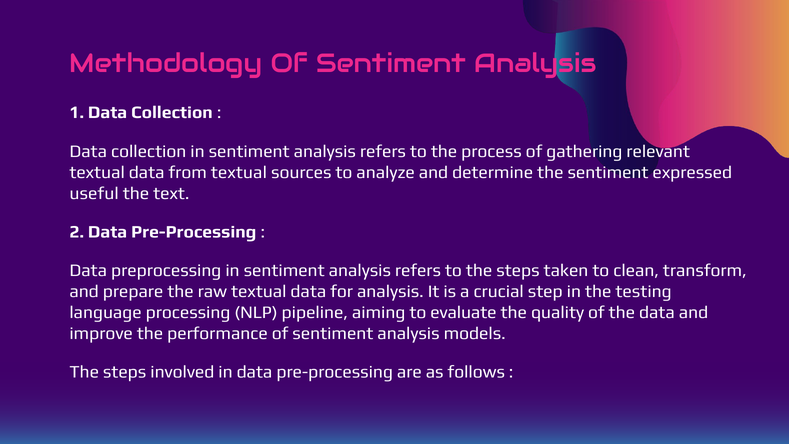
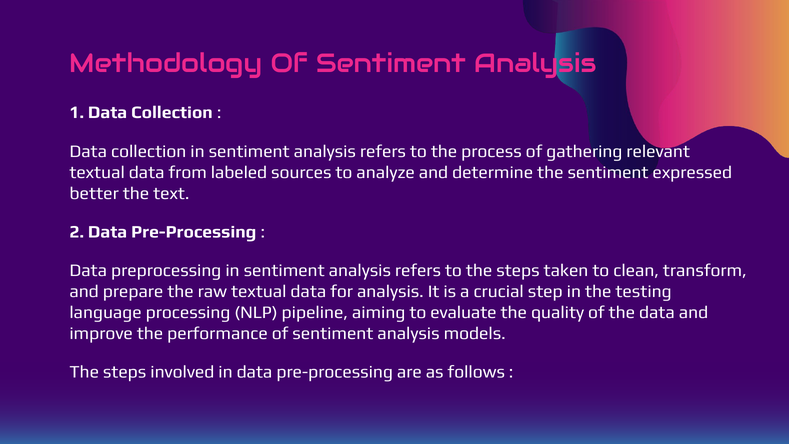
from textual: textual -> labeled (239, 172)
useful: useful -> better (94, 193)
